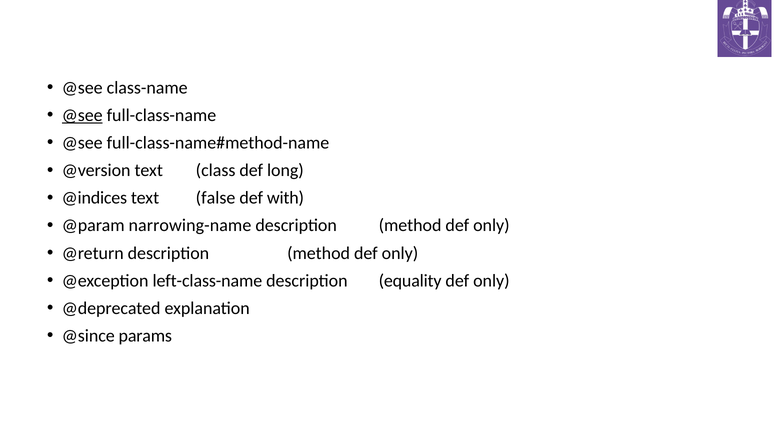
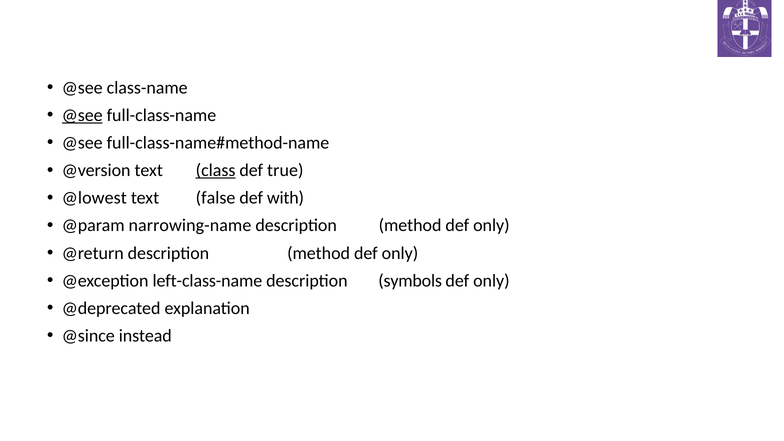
class underline: none -> present (216, 170)
long: long -> true (285, 170)
@indices: @indices -> @lowest (94, 198)
equality: equality -> symbols (410, 281)
params: params -> instead (145, 336)
